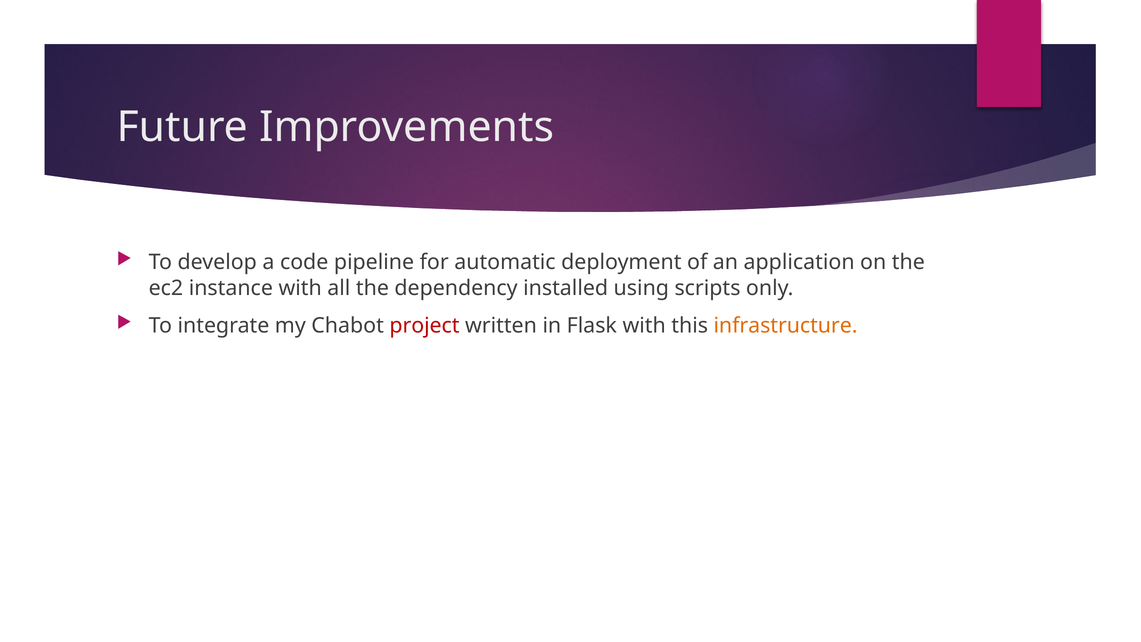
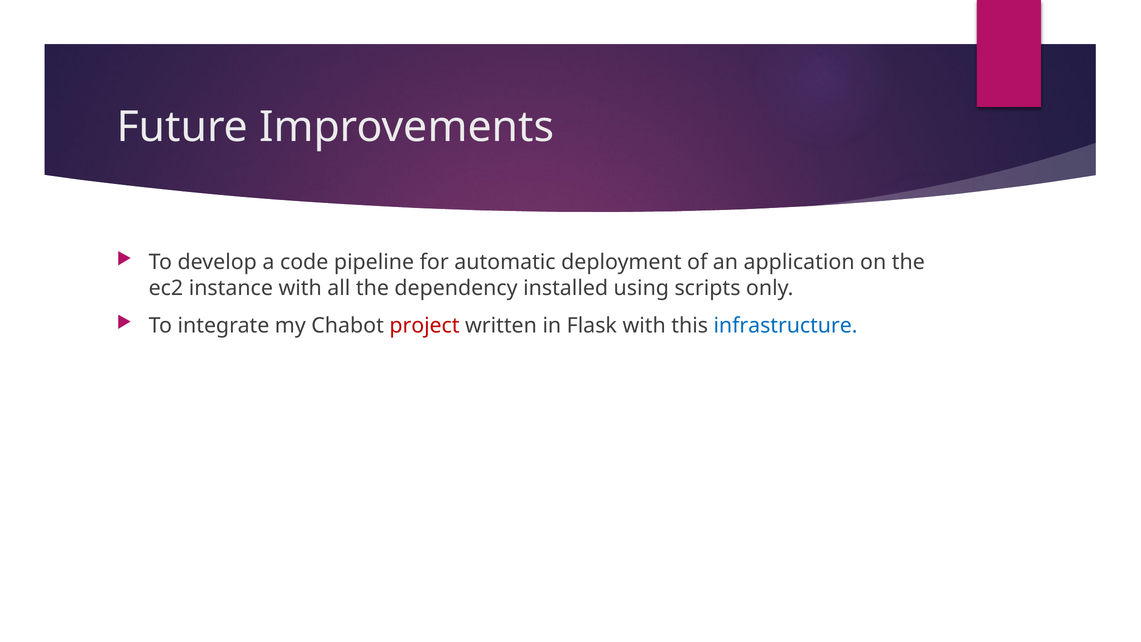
infrastructure colour: orange -> blue (786, 326)
